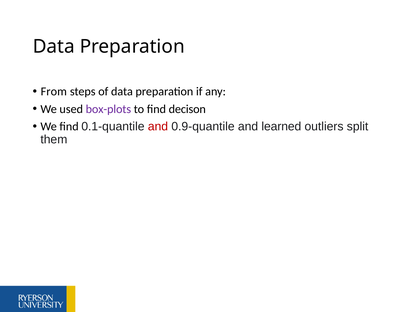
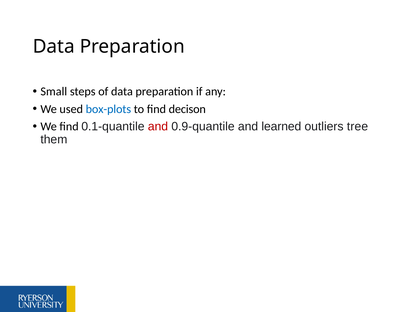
From: From -> Small (54, 91)
box-plots colour: purple -> blue (108, 109)
split: split -> tree (358, 126)
